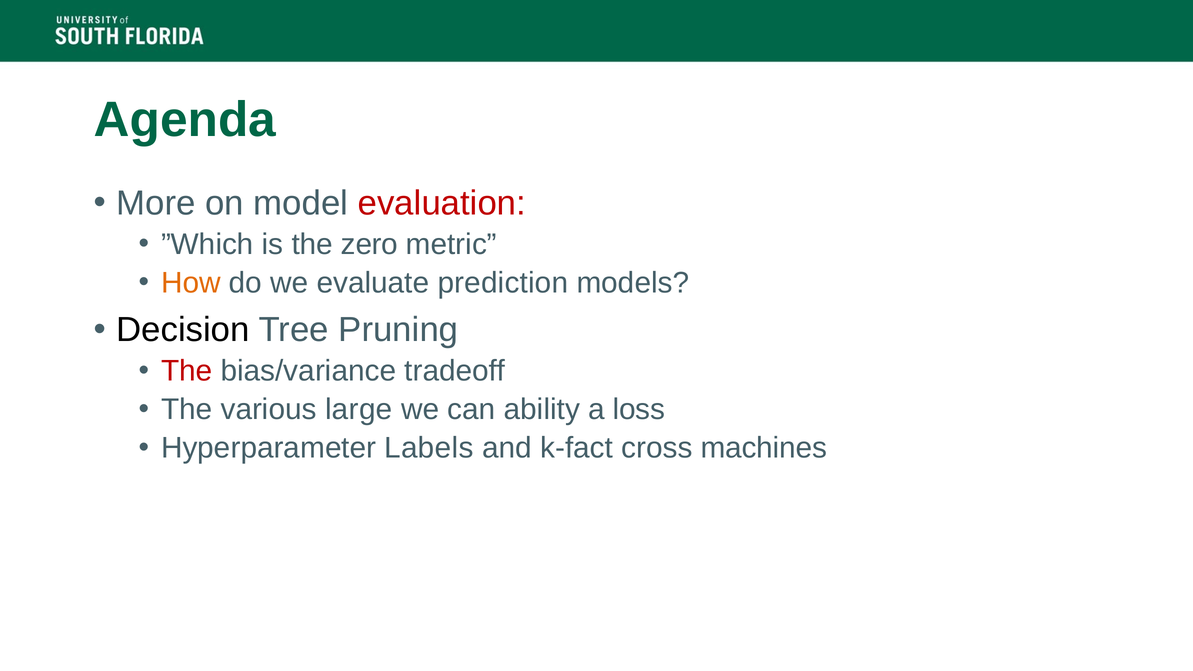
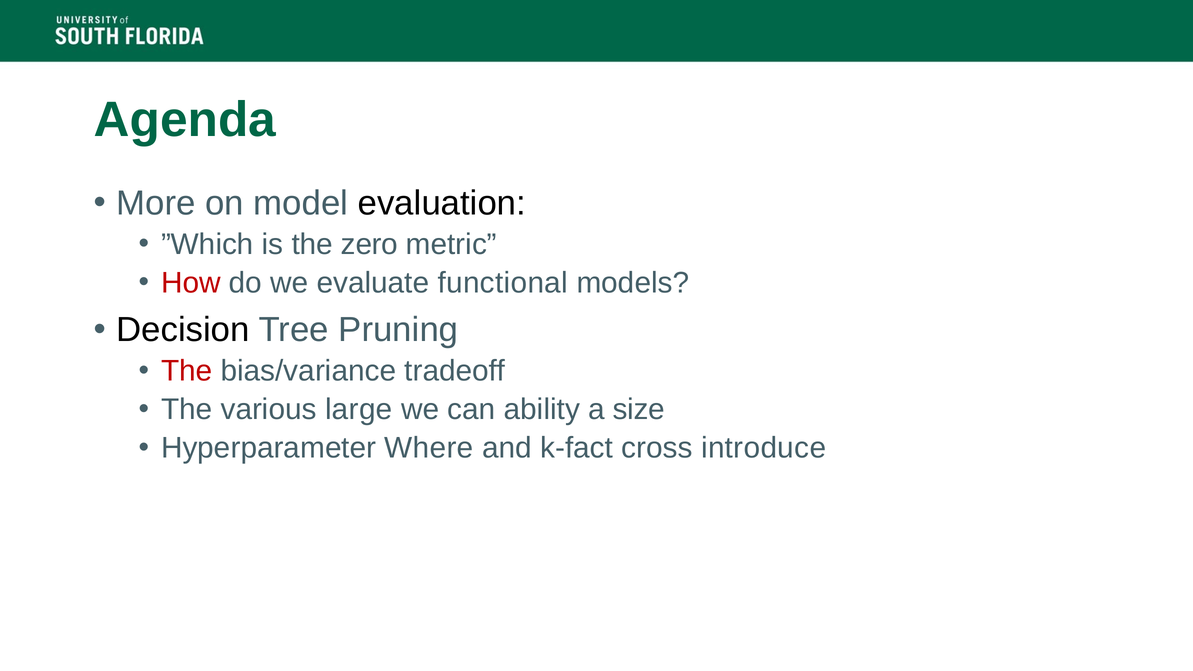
evaluation colour: red -> black (442, 203)
How colour: orange -> red (191, 283)
prediction: prediction -> functional (503, 283)
loss: loss -> size (639, 410)
Labels: Labels -> Where (429, 448)
machines: machines -> introduce (764, 448)
